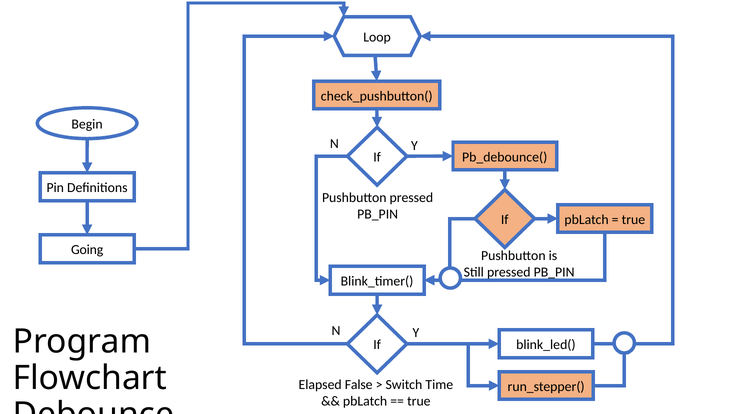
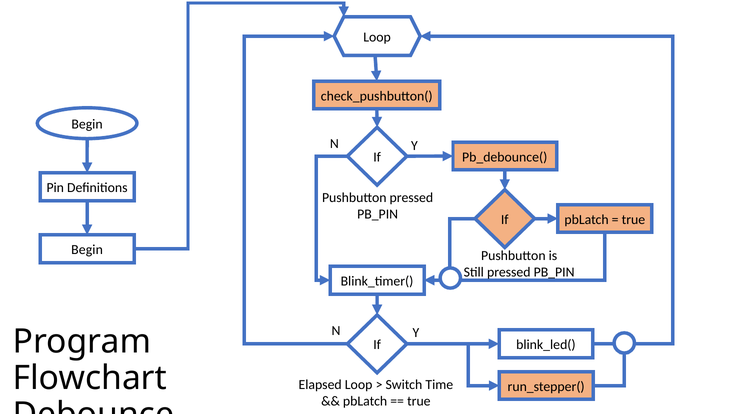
Going: Going -> Begin (87, 249)
Elapsed False: False -> Loop (359, 384)
